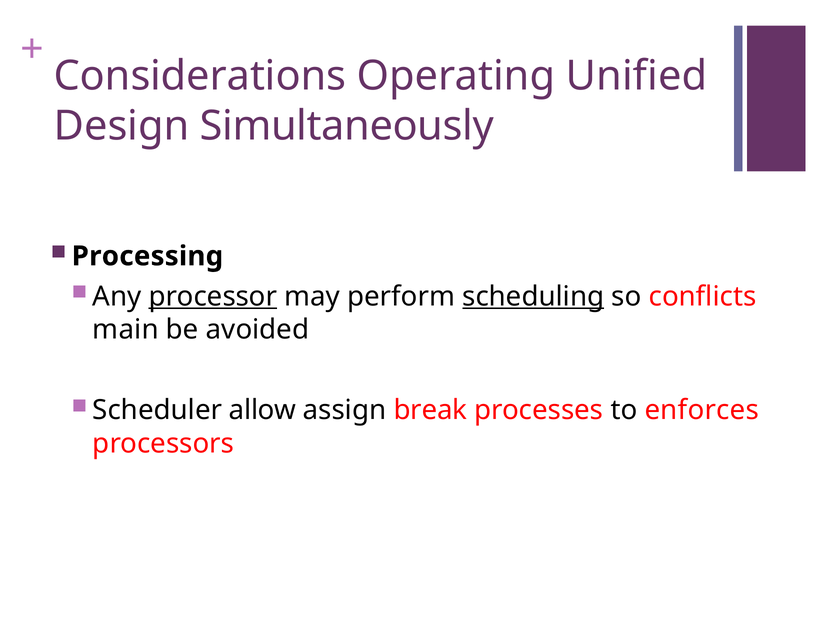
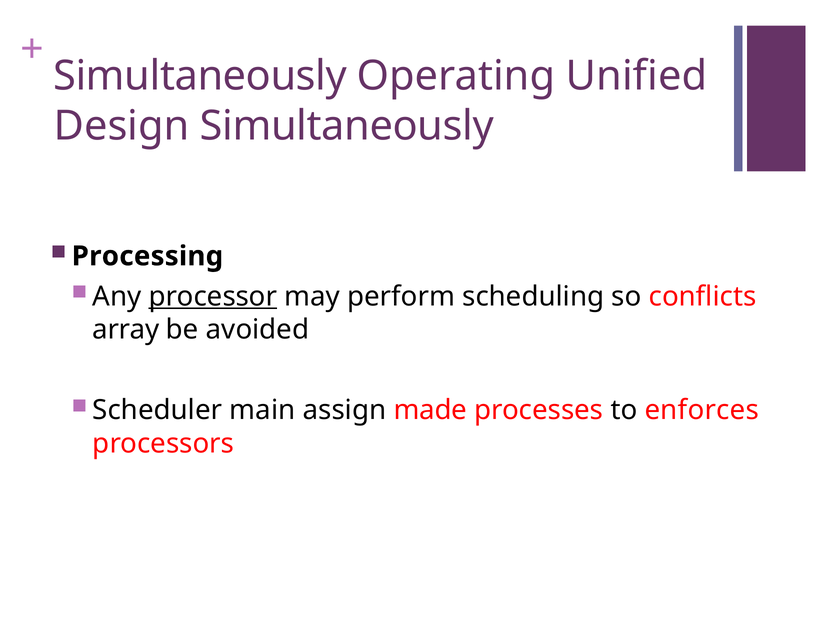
Considerations: Considerations -> Simultaneously (200, 76)
scheduling underline: present -> none (533, 296)
main: main -> array (126, 330)
allow: allow -> main (262, 410)
break: break -> made (430, 410)
